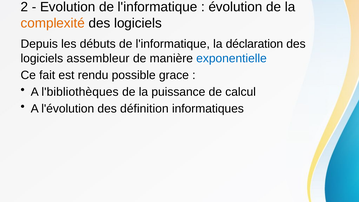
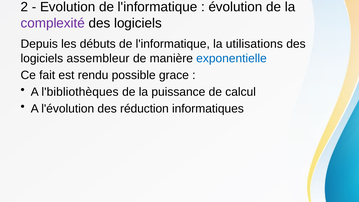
complexité colour: orange -> purple (53, 23)
déclaration: déclaration -> utilisations (254, 44)
définition: définition -> réduction (144, 109)
